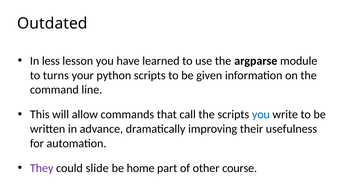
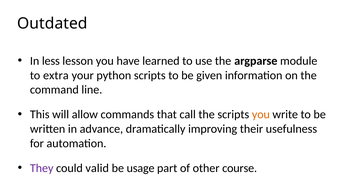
turns: turns -> extra (56, 75)
you colour: blue -> orange (261, 114)
slide: slide -> valid (97, 168)
home: home -> usage (141, 168)
